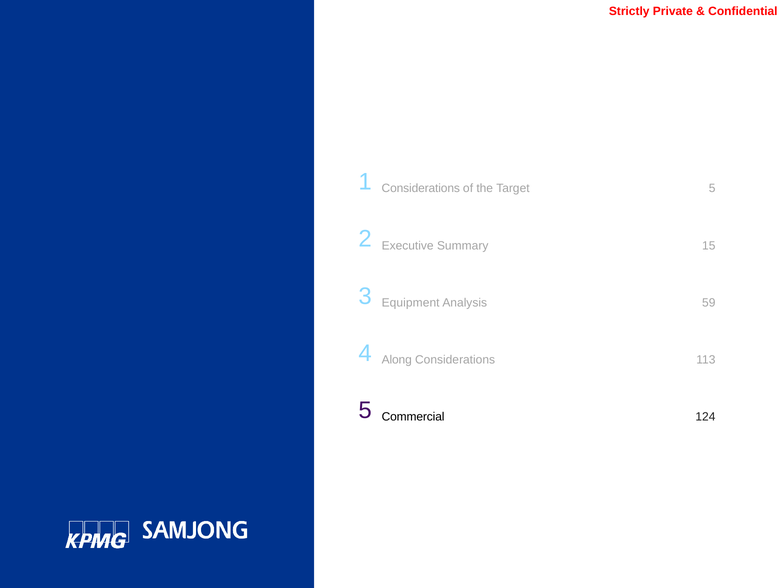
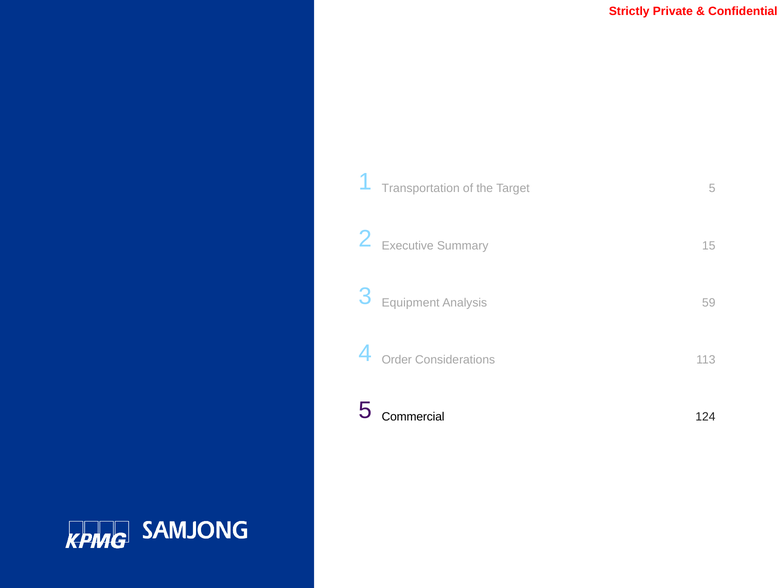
1 Considerations: Considerations -> Transportation (421, 188)
Along: Along -> Order (397, 360)
